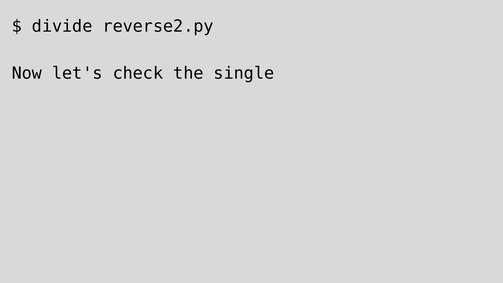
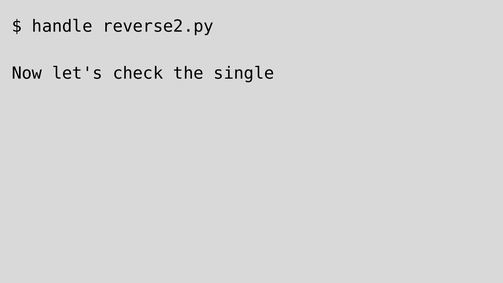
divide: divide -> handle (62, 26)
